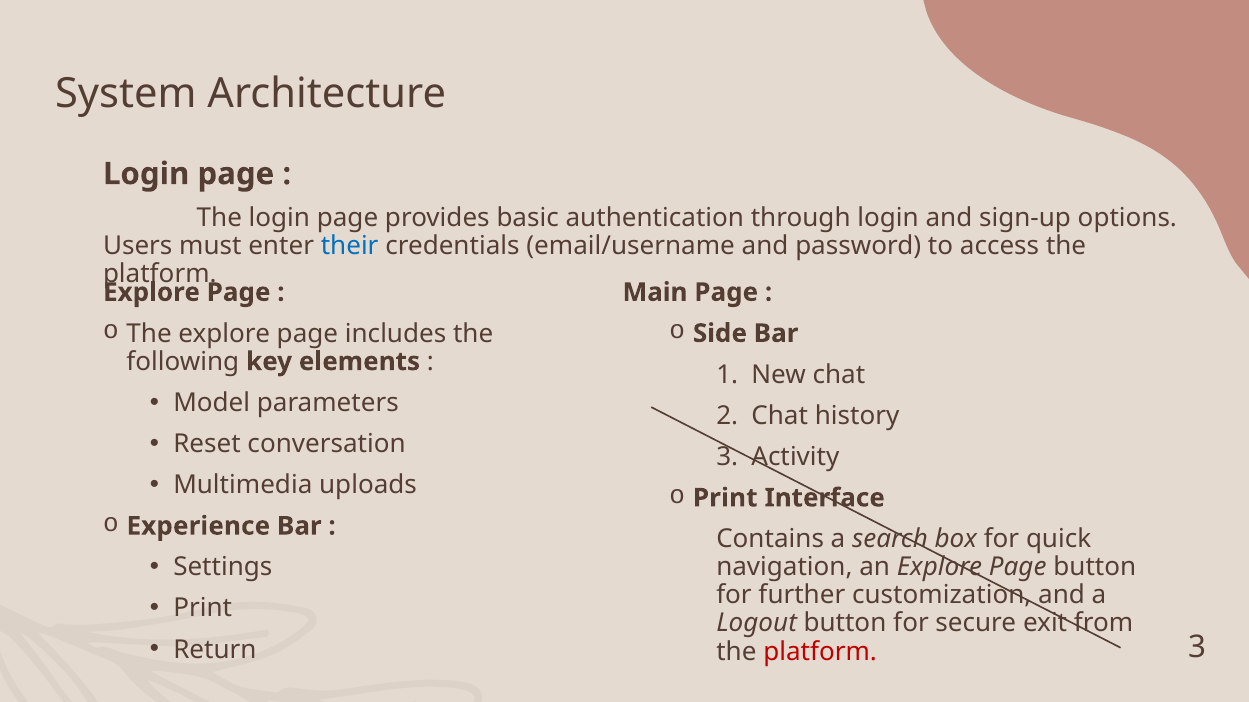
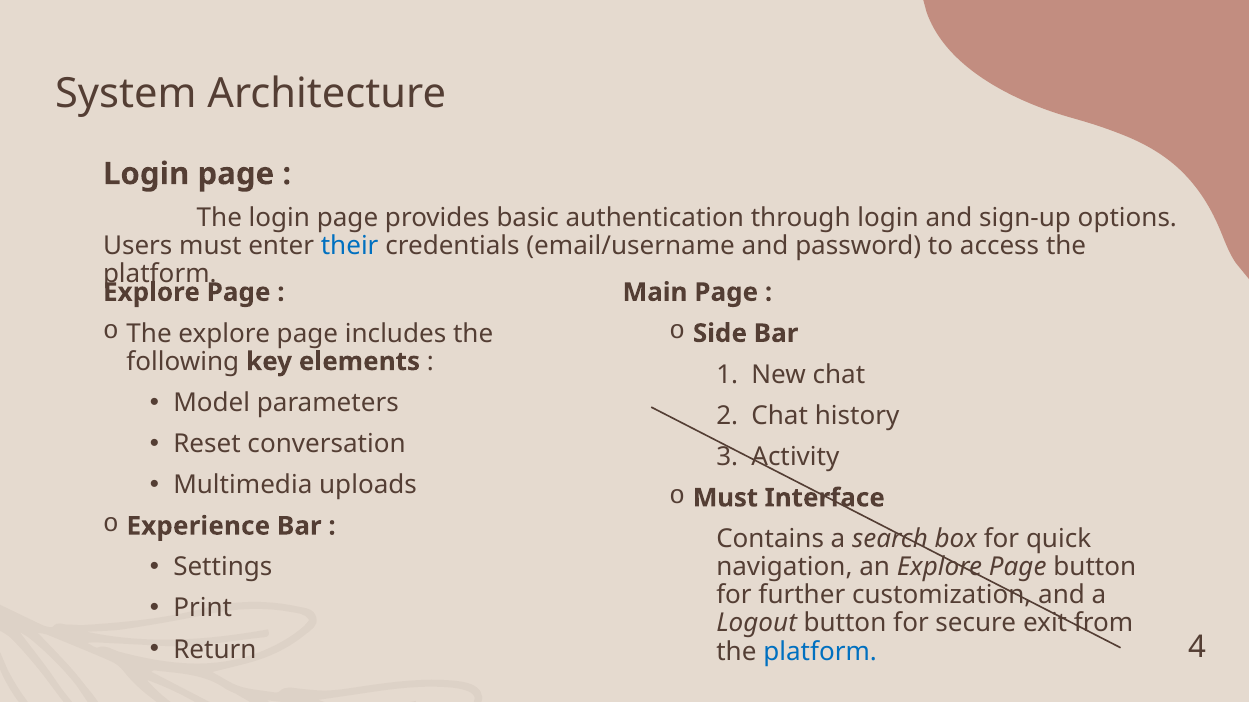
Print: Print -> Must (725, 498)
Return 3: 3 -> 4 (1197, 648)
platform colour: red -> blue (820, 652)
